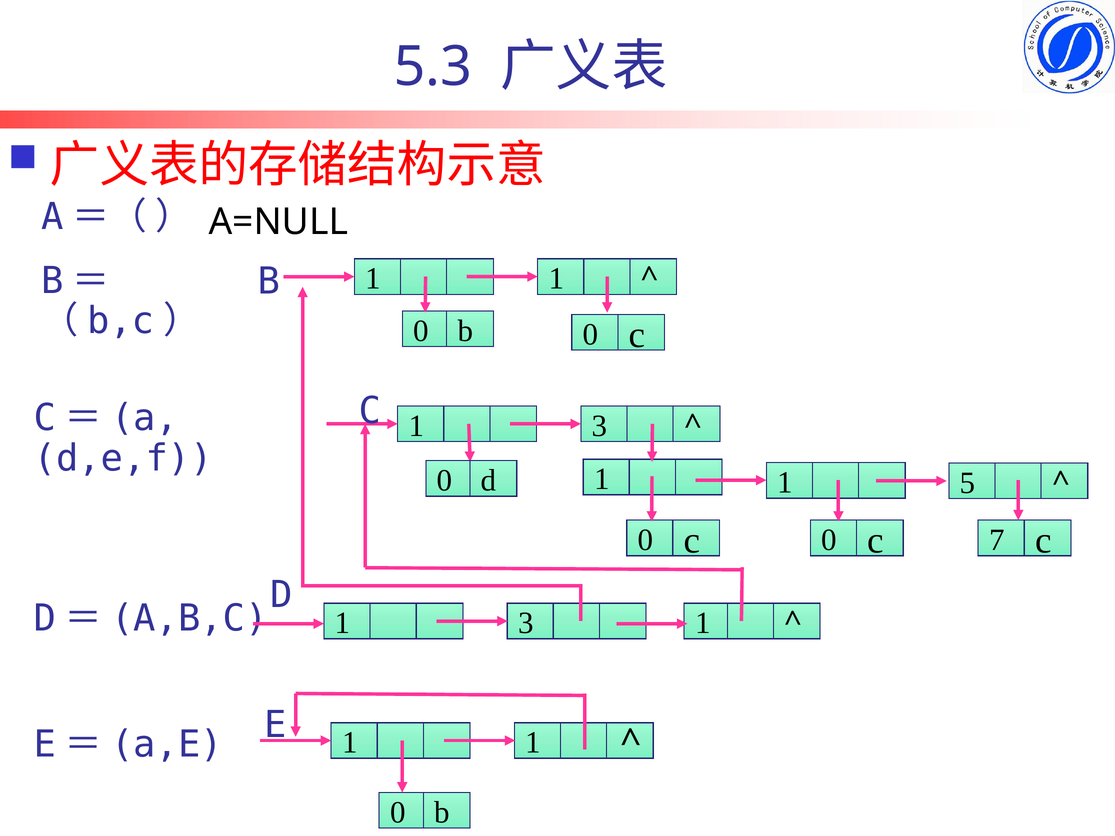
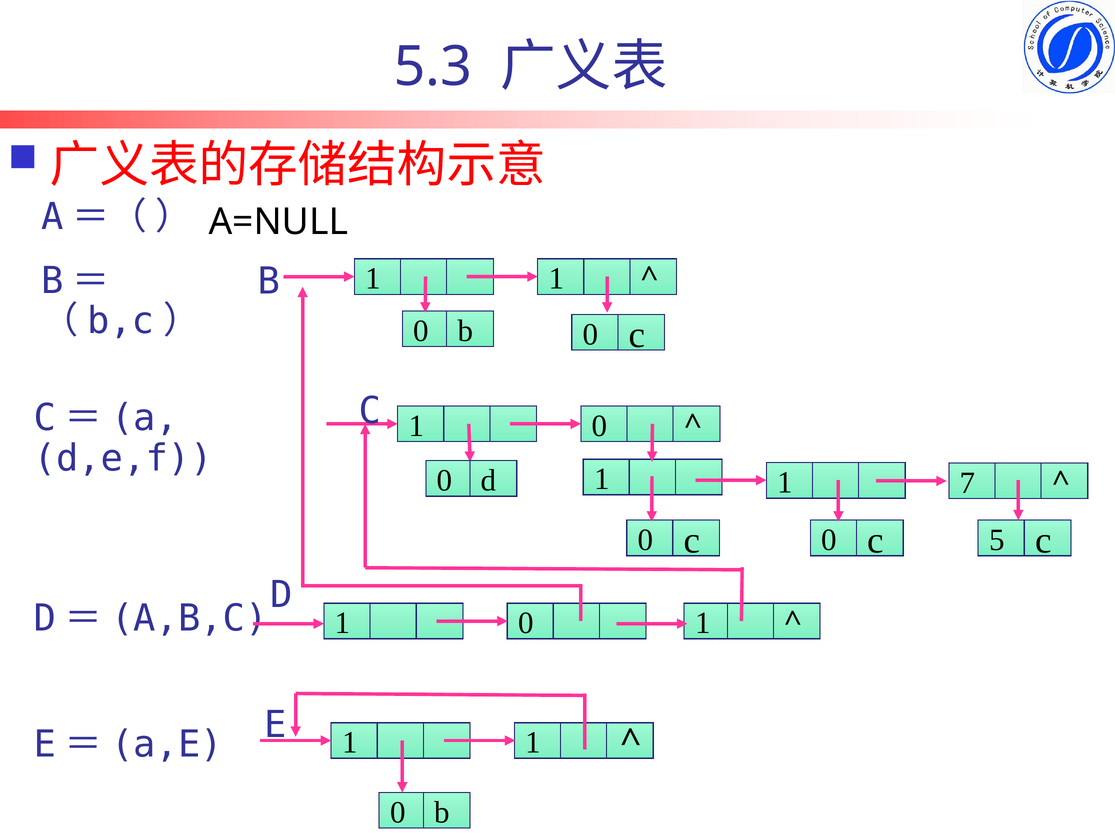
3: 3 -> 0 (600, 426)
5: 5 -> 7 (968, 483)
7: 7 -> 5 (997, 540)
D＝(A,B,C 1 3: 3 -> 0 (526, 623)
